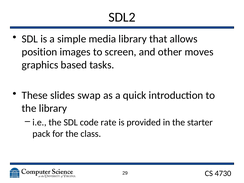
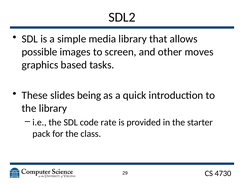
position: position -> possible (39, 52)
swap: swap -> being (89, 95)
